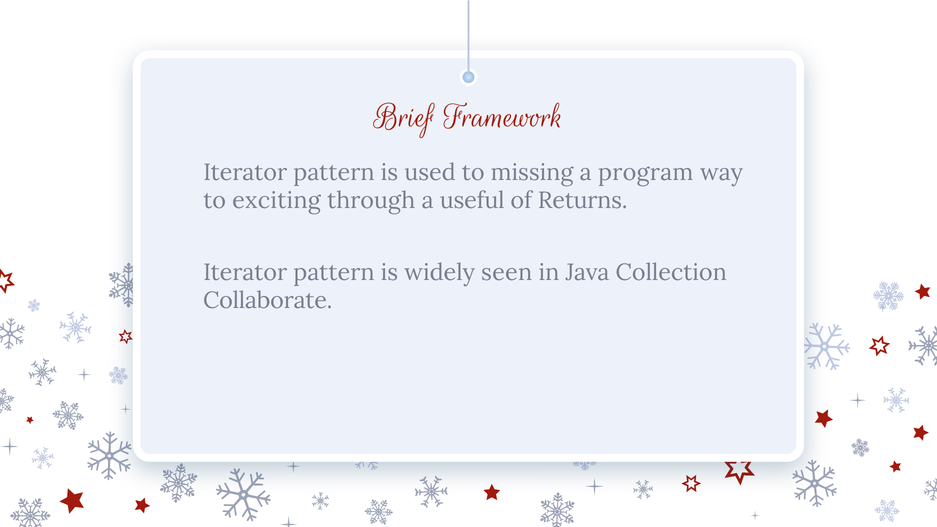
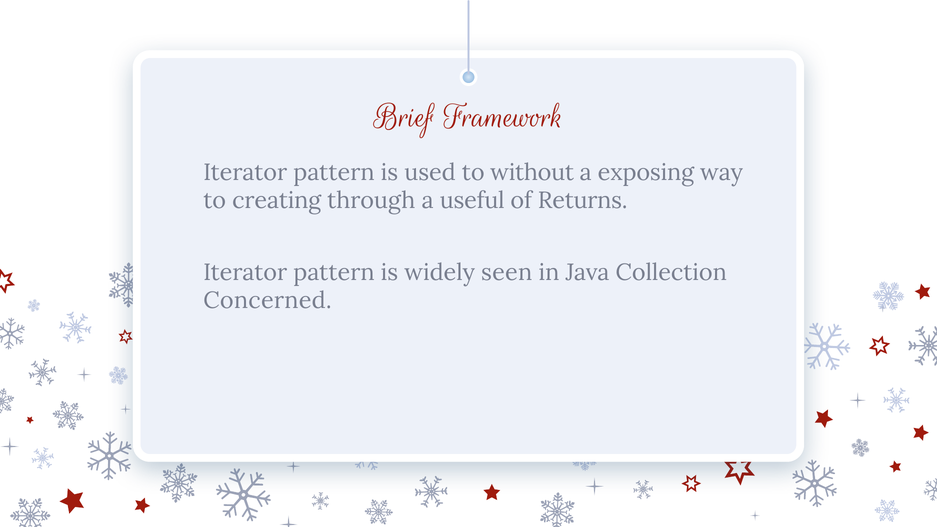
missing: missing -> without (532, 173)
program: program -> exposing (646, 173)
exciting: exciting -> creating (277, 201)
Collaborate: Collaborate -> Concerned (268, 301)
